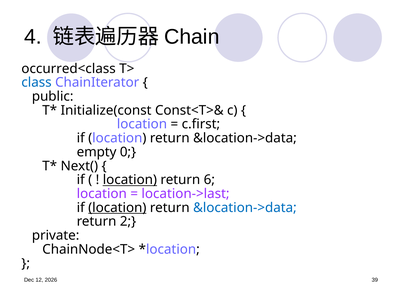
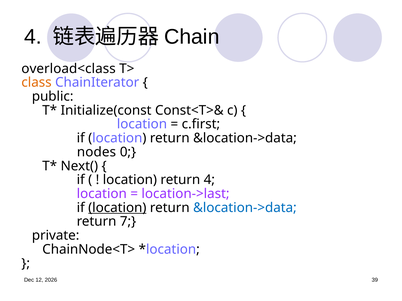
occurred<class: occurred<class -> overload<class (69, 69)
class colour: blue -> orange (37, 83)
empty: empty -> nodes (96, 152)
location underline: present -> none (130, 180)
return 6: 6 -> 4 (209, 180)
2: 2 -> 7 (128, 222)
